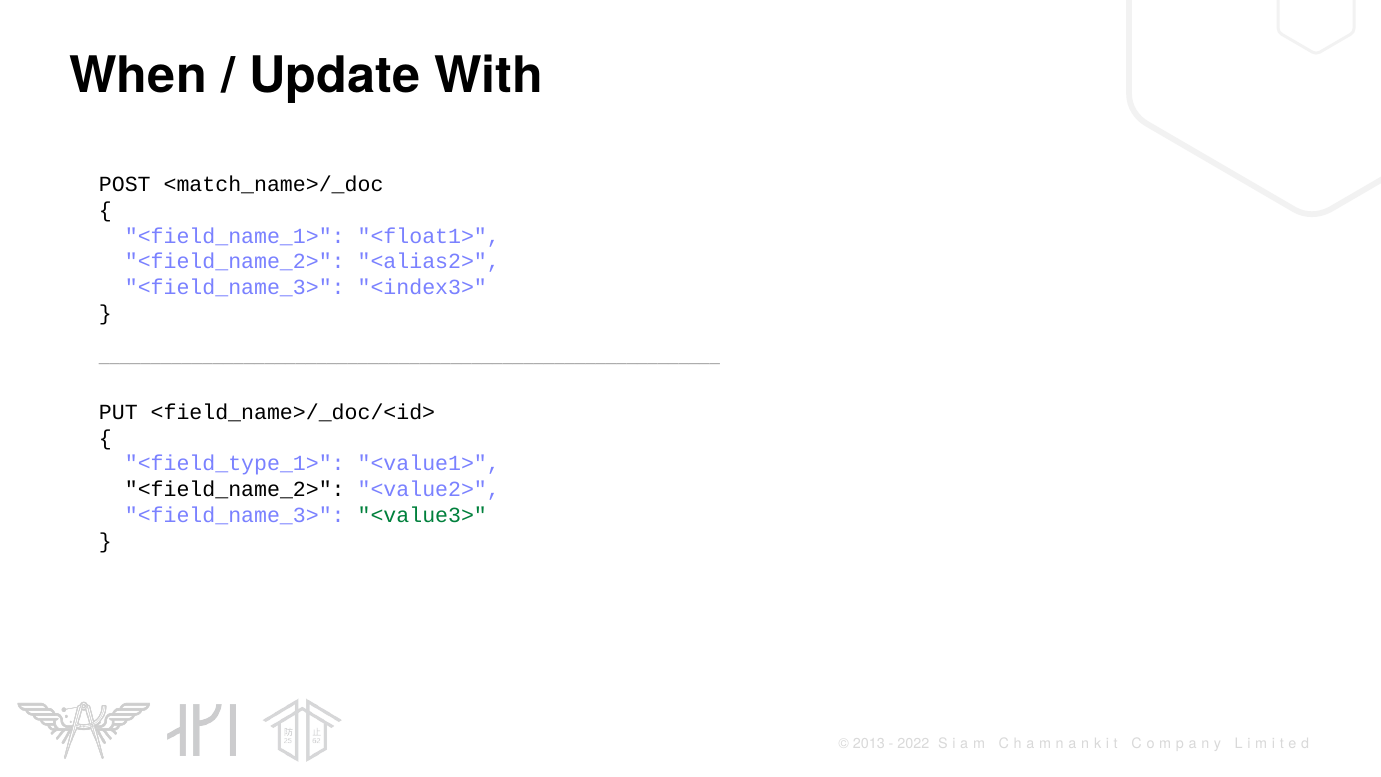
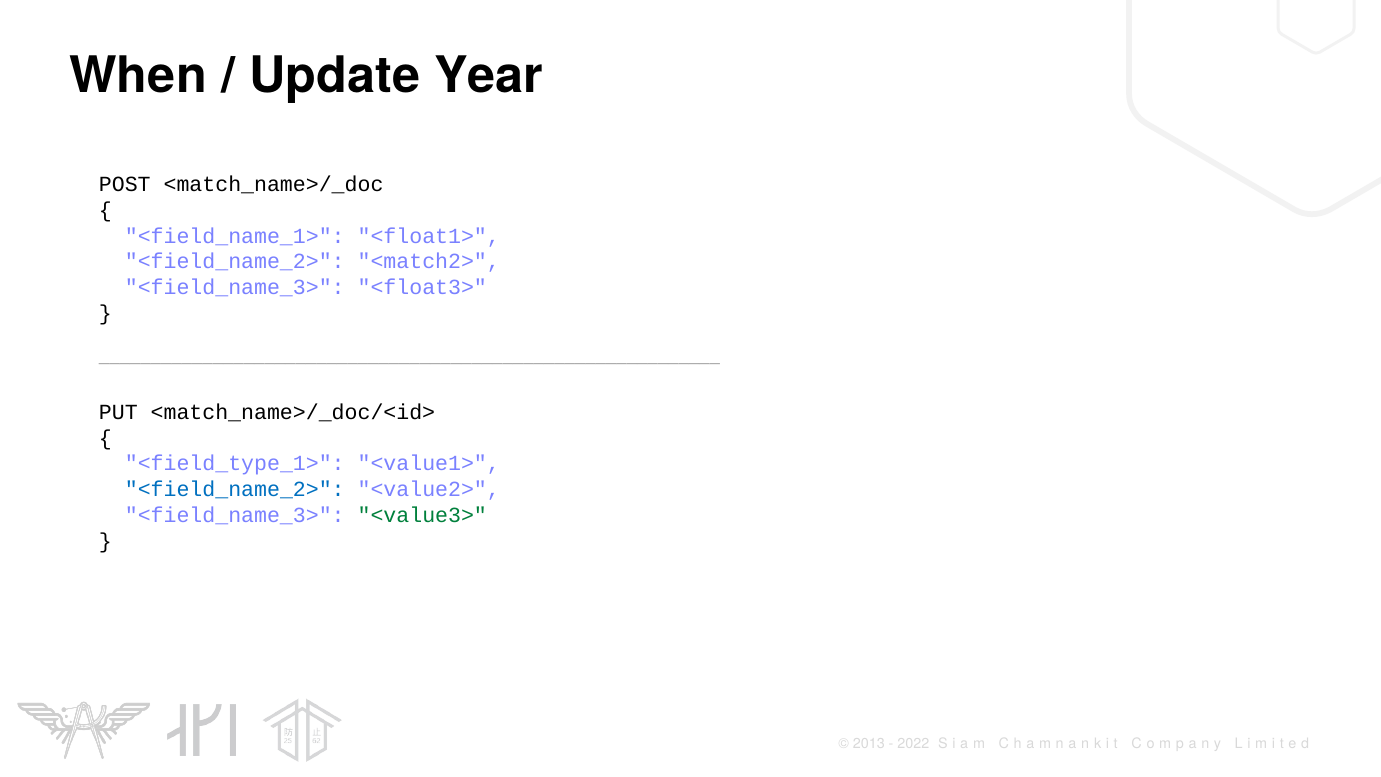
With: With -> Year (489, 76)
<alias2>: <alias2> -> <match2> (429, 262)
<index3>: <index3> -> <float3> (422, 288)
<field_name>/_doc/<id>: <field_name>/_doc/<id> -> <match_name>/_doc/<id> (293, 412)
<field_name_2> colour: black -> blue (235, 490)
